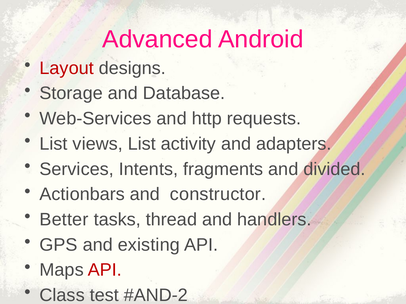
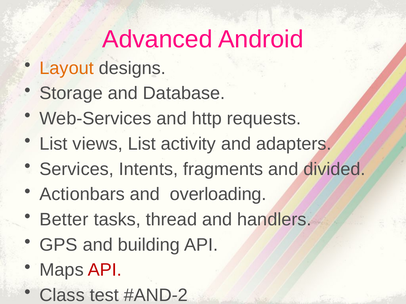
Layout colour: red -> orange (67, 68)
constructor: constructor -> overloading (218, 195)
existing: existing -> building (149, 245)
